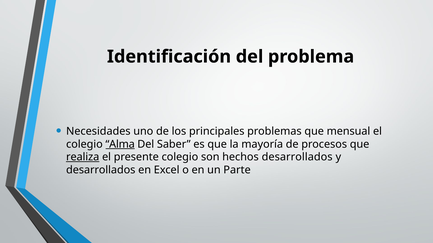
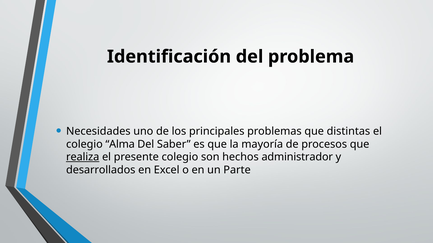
mensual: mensual -> distintas (348, 131)
Alma underline: present -> none (120, 144)
hechos desarrollados: desarrollados -> administrador (297, 157)
